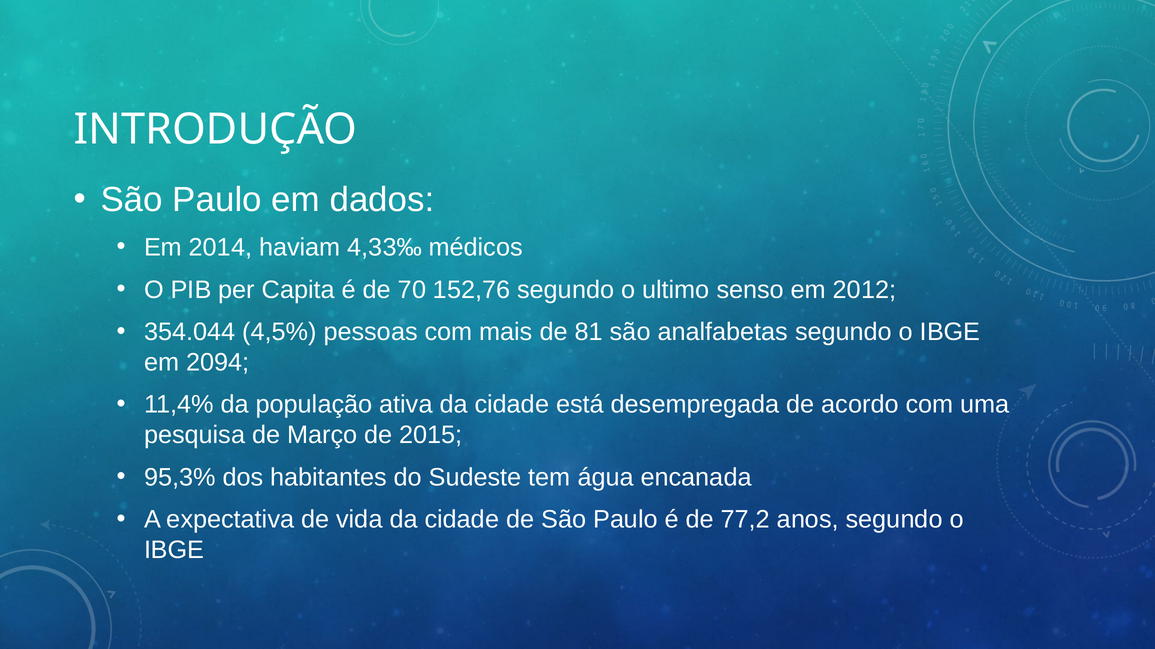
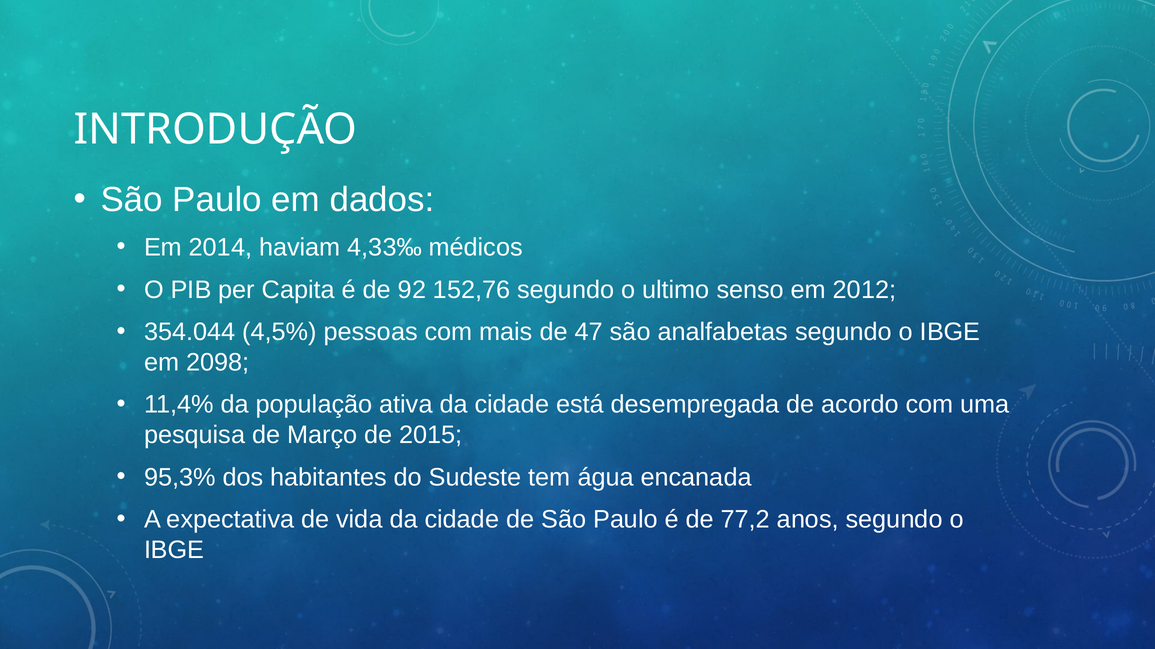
70: 70 -> 92 (412, 290)
81: 81 -> 47 (589, 332)
2094: 2094 -> 2098 (218, 363)
